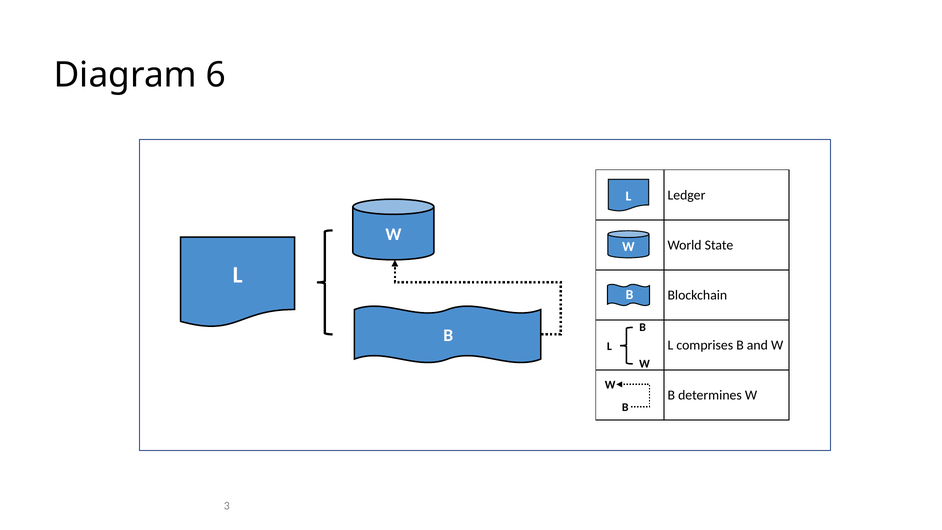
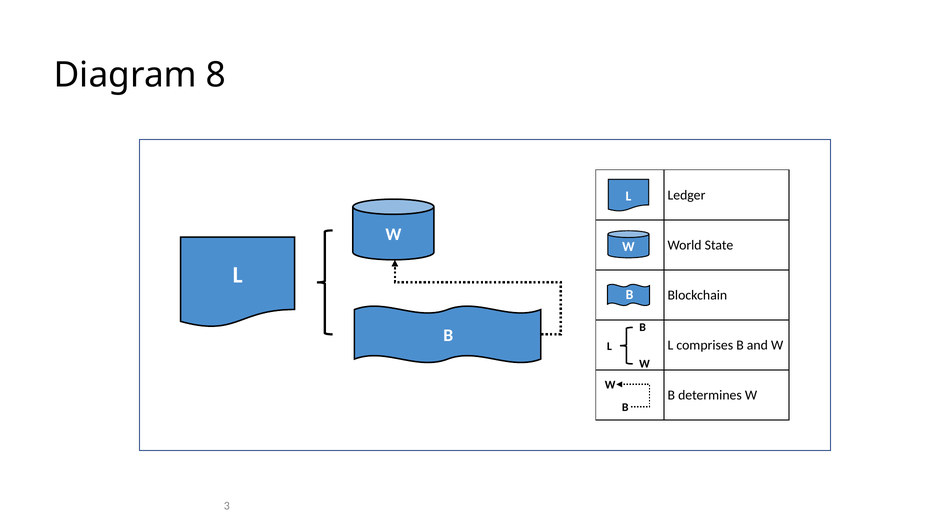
6: 6 -> 8 (216, 75)
